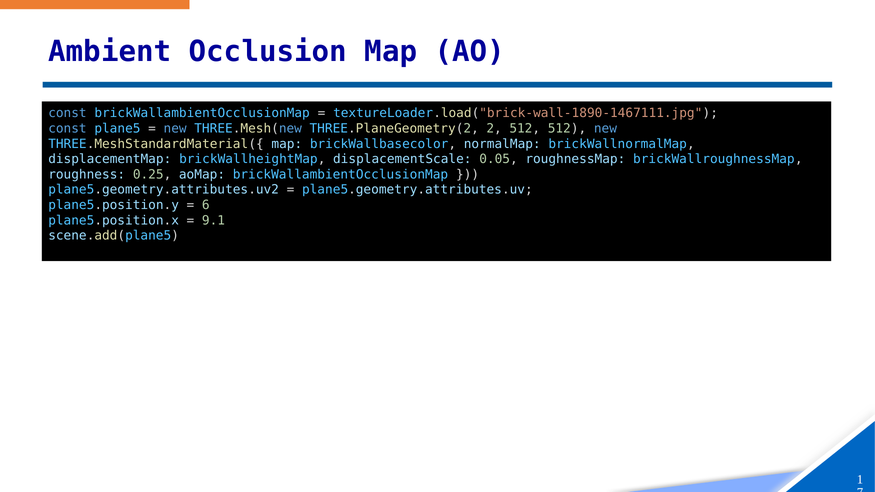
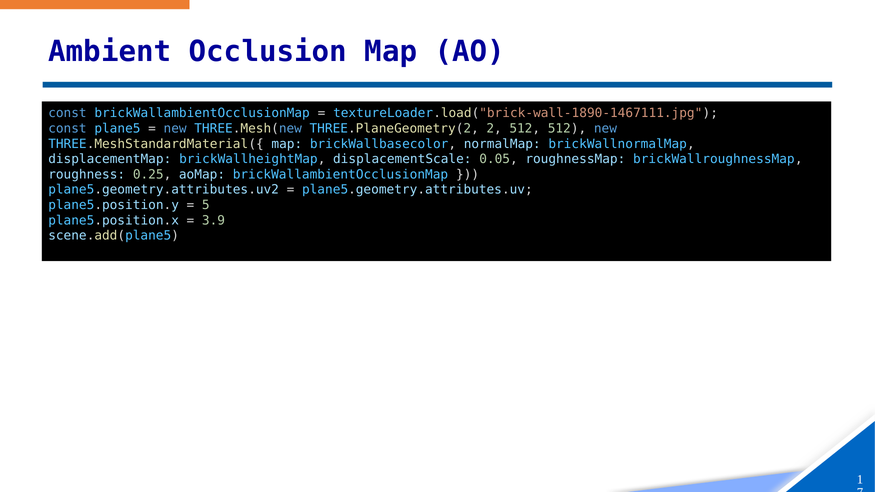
6: 6 -> 5 (206, 205)
9.1: 9.1 -> 3.9 (213, 220)
